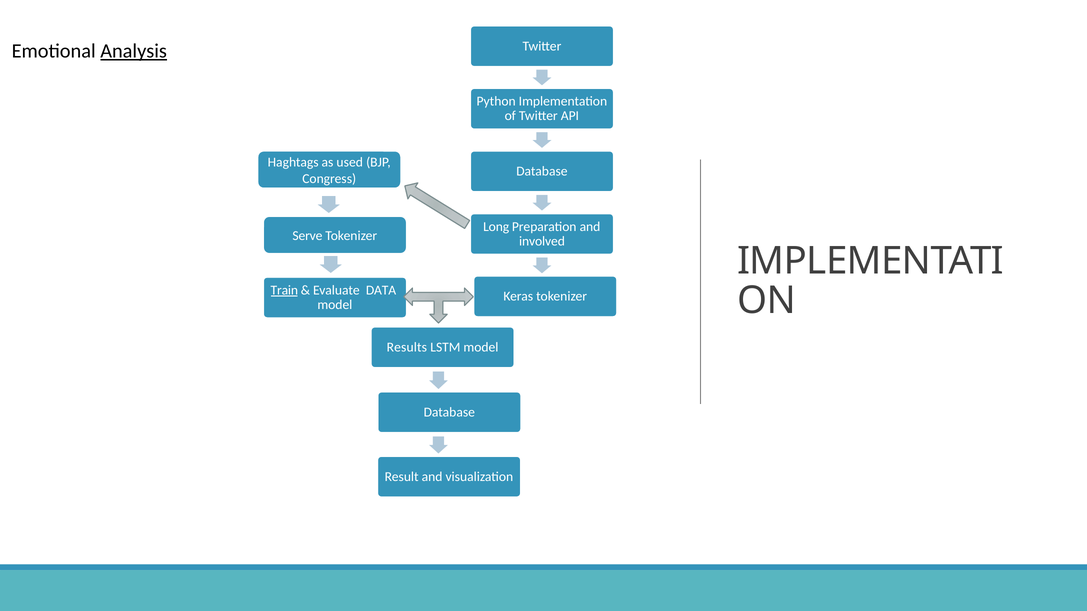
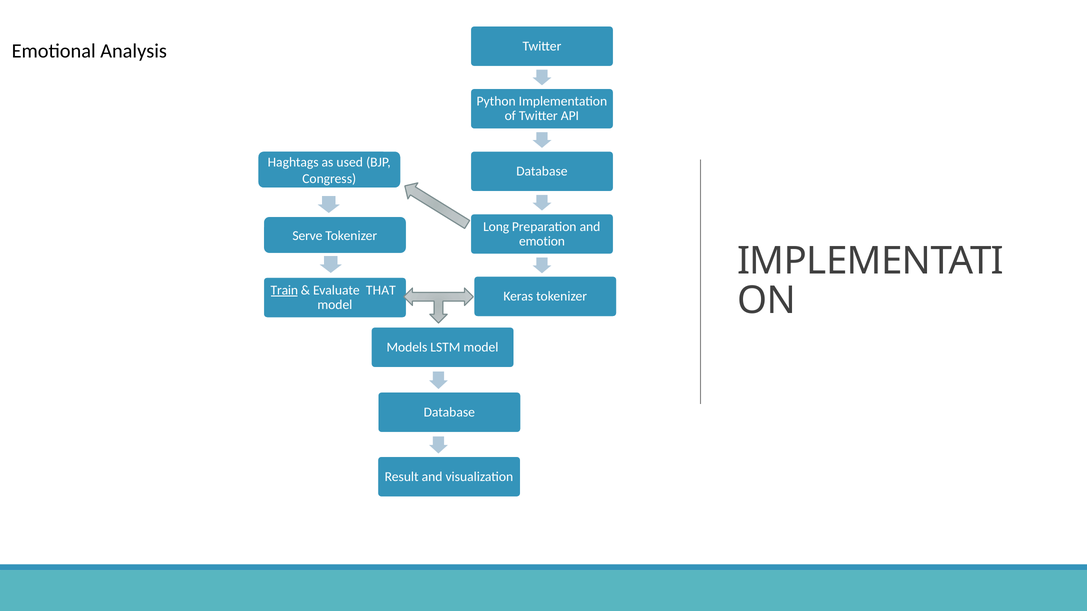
Analysis underline: present -> none (134, 51)
involved: involved -> emotion (542, 241)
DATA: DATA -> THAT (381, 290)
Results: Results -> Models (407, 347)
